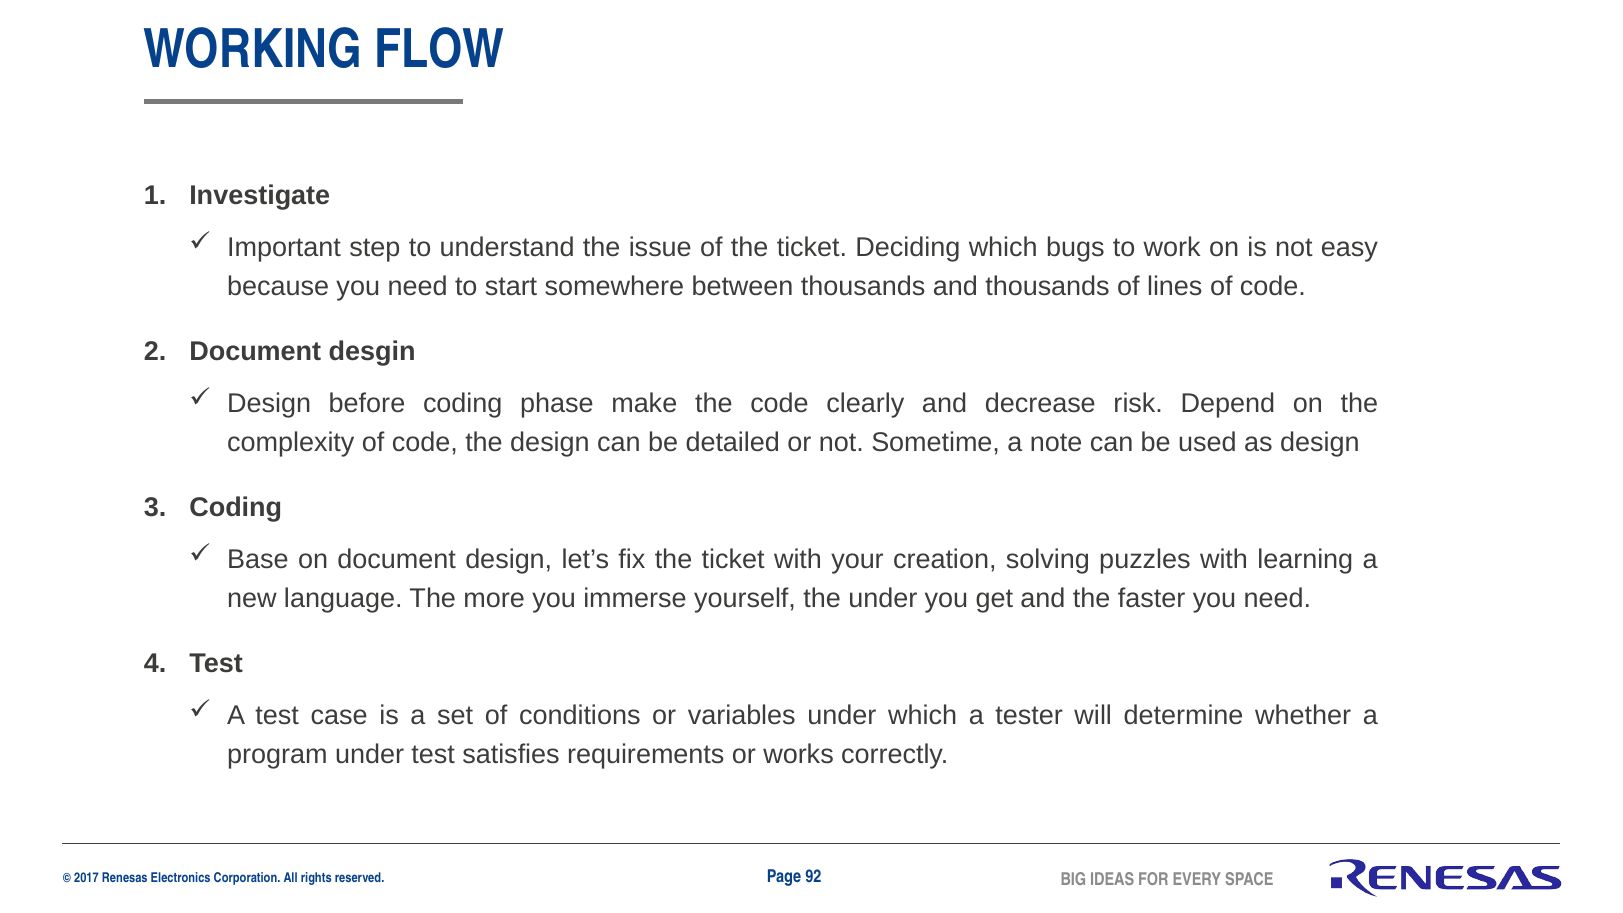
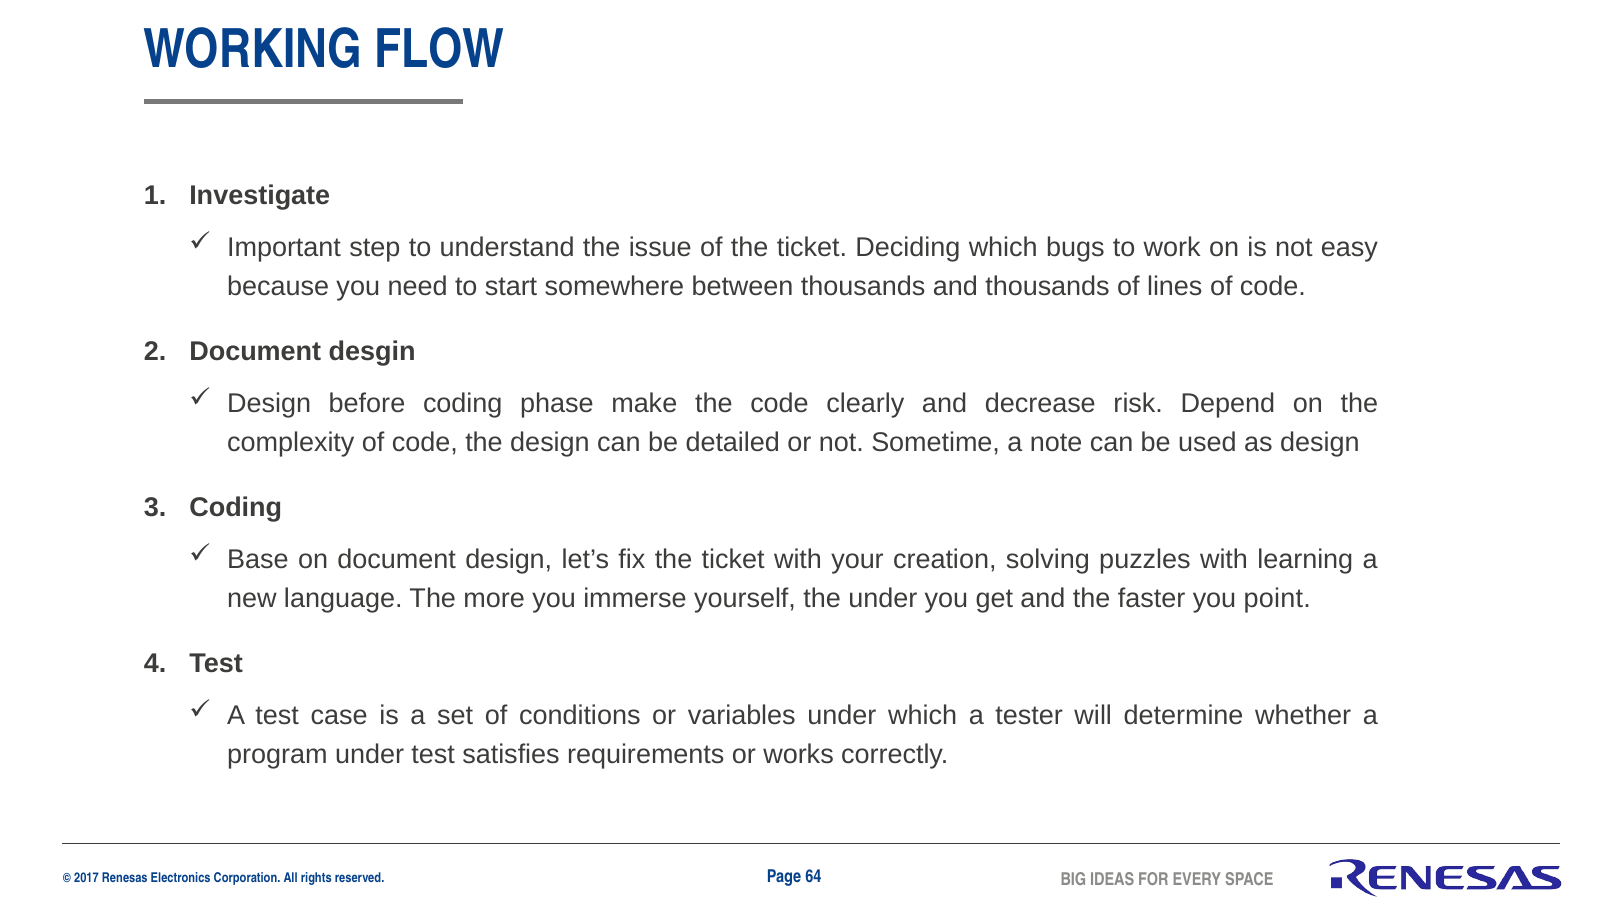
faster you need: need -> point (1277, 599)
92: 92 -> 64 (813, 877)
